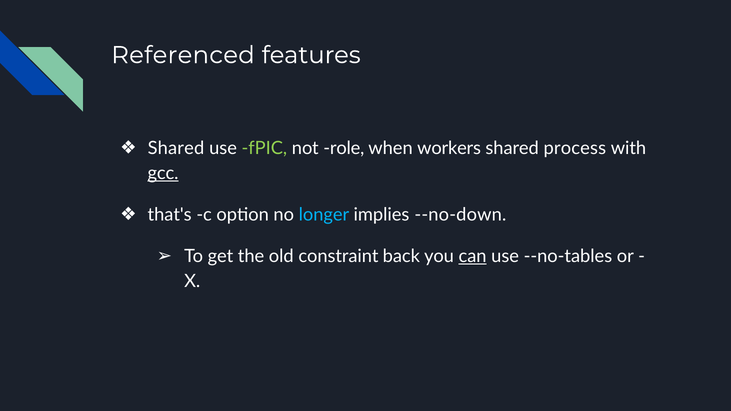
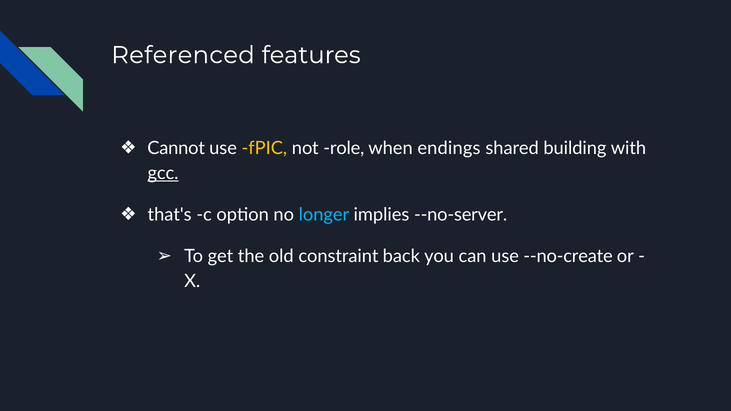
Shared: Shared -> Cannot (176, 148)
fPIC colour: light green -> yellow (264, 148)
workers: workers -> endings (449, 148)
process: process -> building (575, 148)
--no-down: --no-down -> --no-server (461, 215)
can underline: present -> none (473, 256)
--no-tables: --no-tables -> --no-create (568, 256)
